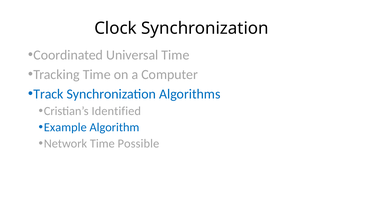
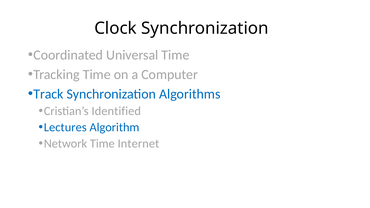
Example: Example -> Lectures (65, 128)
Possible: Possible -> Internet (138, 144)
